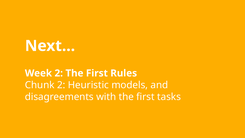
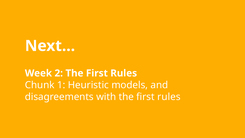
Chunk 2: 2 -> 1 (61, 85)
with the first tasks: tasks -> rules (169, 97)
